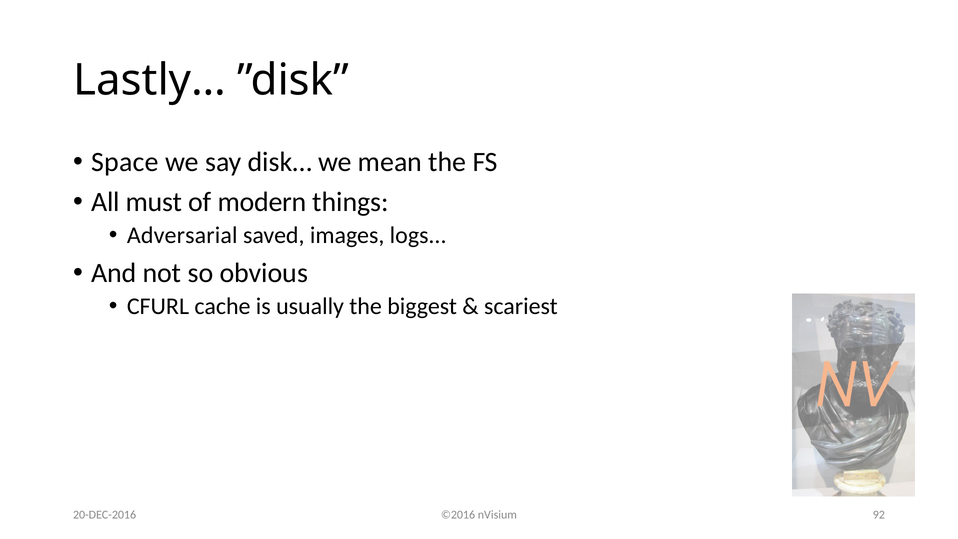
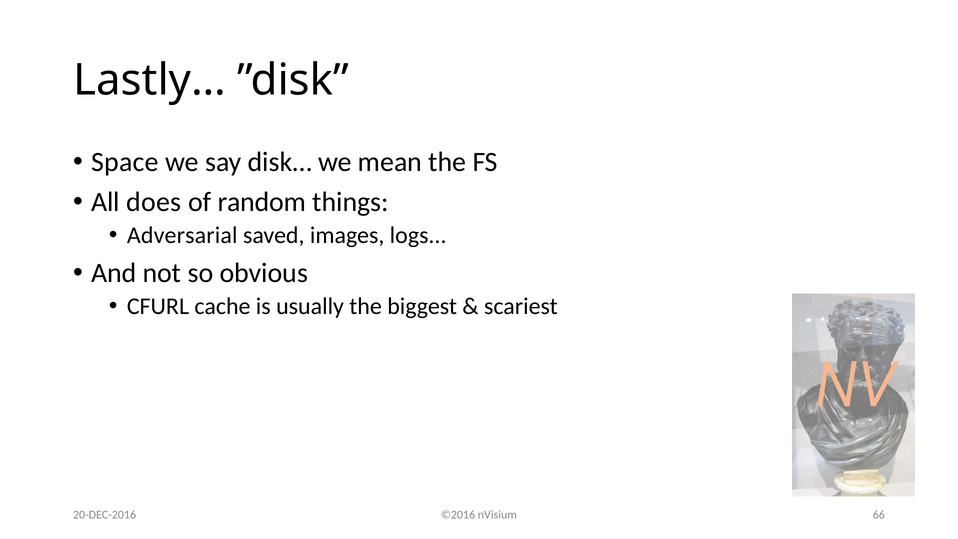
must: must -> does (154, 202)
modern: modern -> random (262, 202)
92: 92 -> 66 (879, 514)
